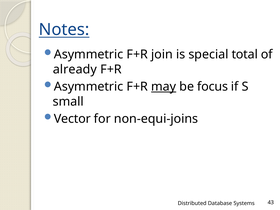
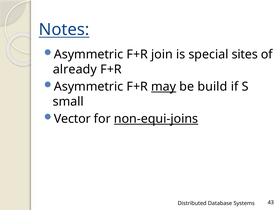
total: total -> sites (245, 54)
focus: focus -> build (212, 87)
non-equi-joins underline: none -> present (156, 119)
